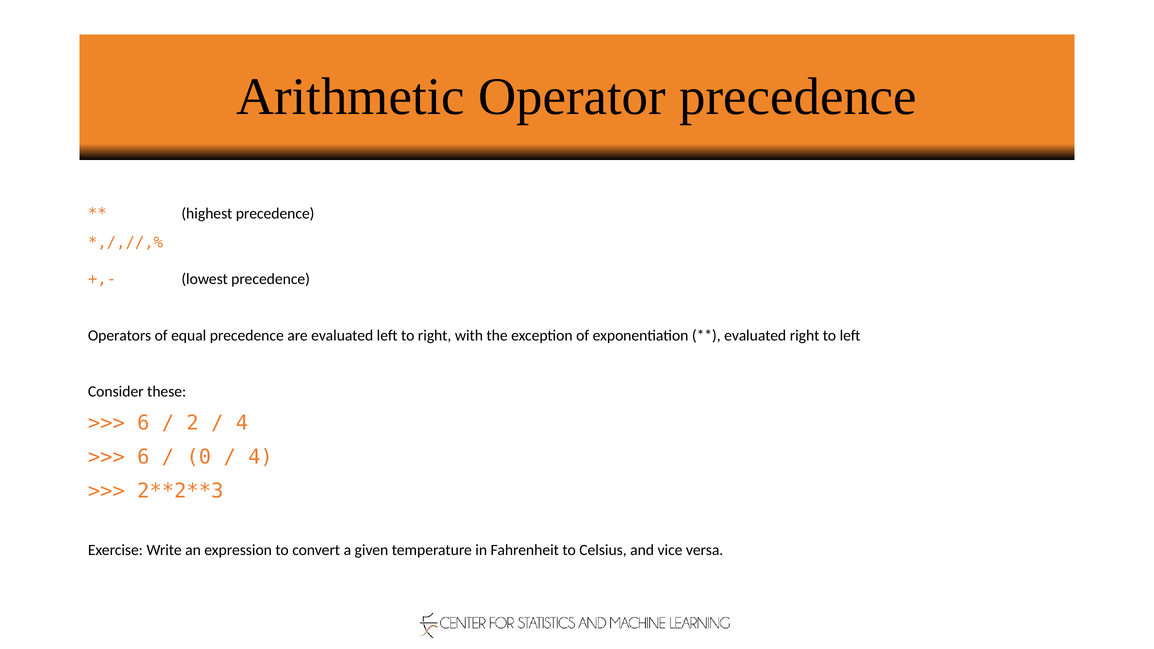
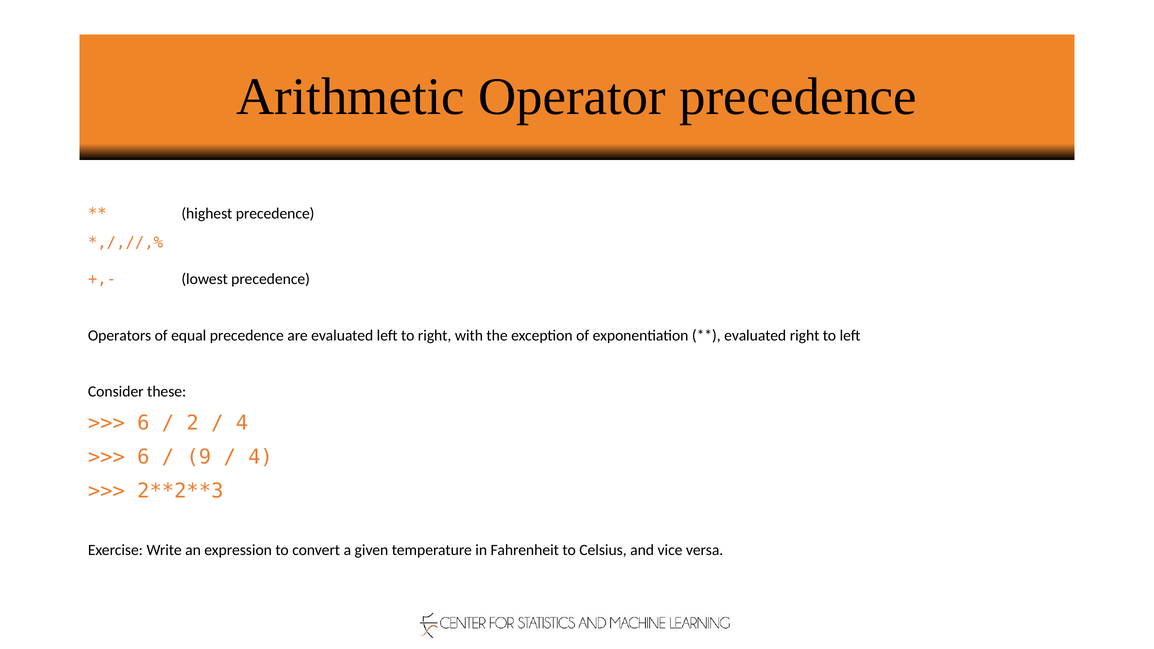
0: 0 -> 9 (199, 457)
